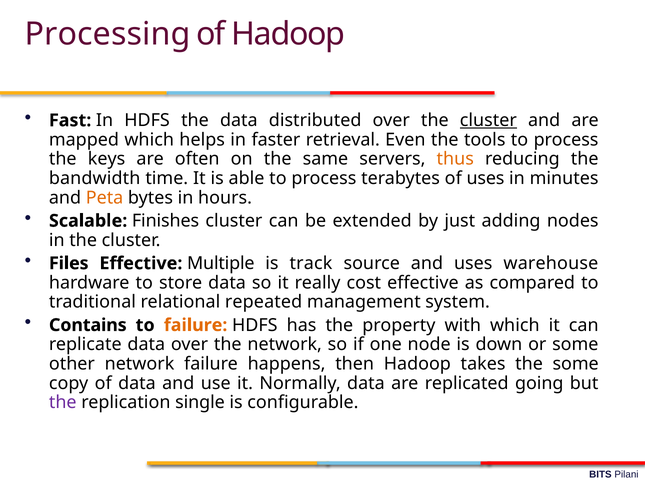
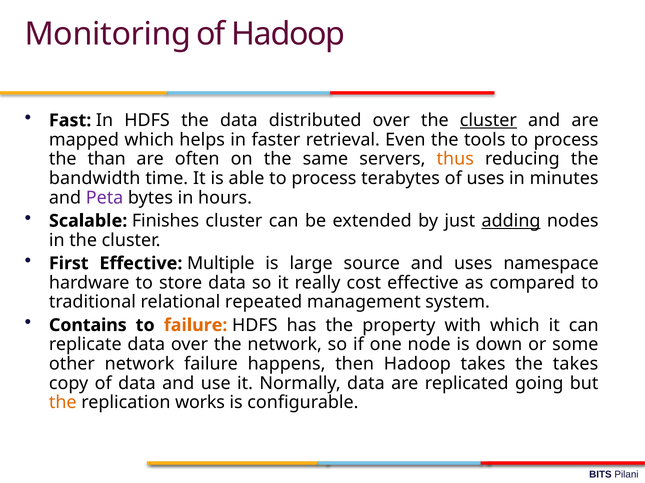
Processing: Processing -> Monitoring (108, 34)
keys: keys -> than (107, 159)
Peta colour: orange -> purple (105, 198)
adding underline: none -> present (511, 221)
Files: Files -> First (69, 264)
track: track -> large (311, 264)
warehouse: warehouse -> namespace (551, 264)
the some: some -> takes (576, 364)
the colour: purple -> orange (63, 403)
single: single -> works (200, 403)
